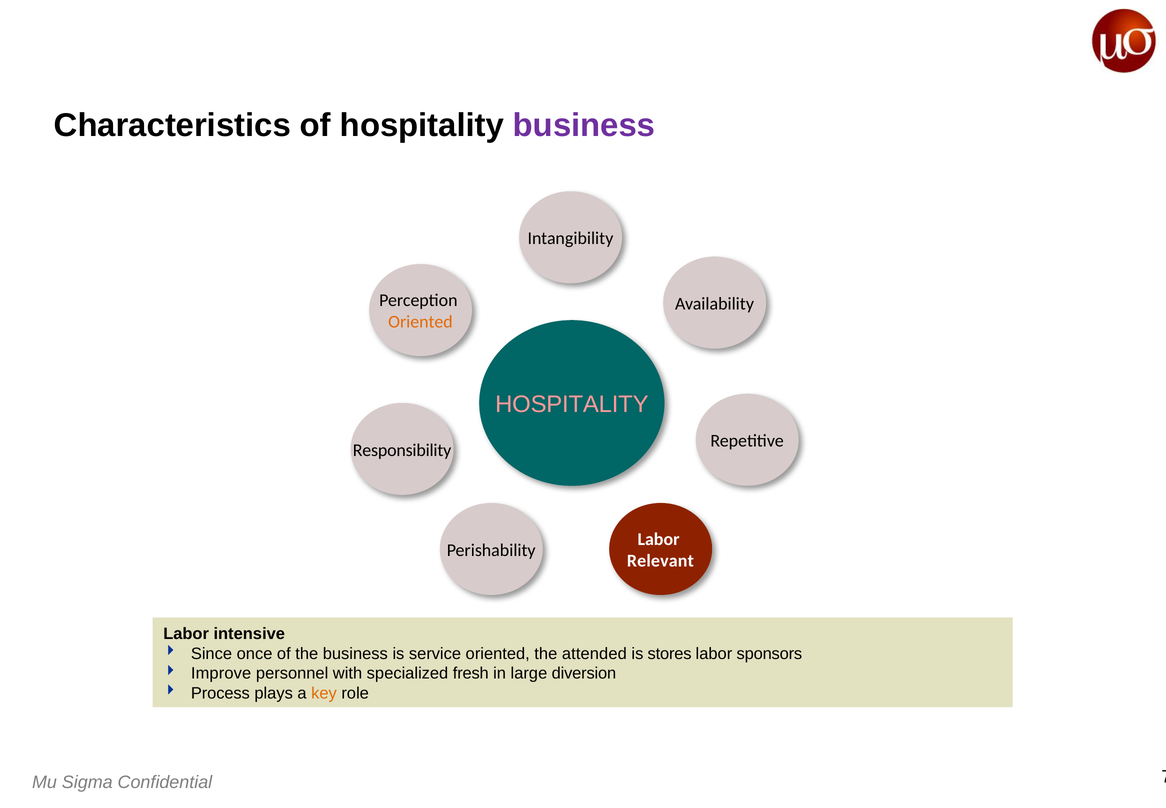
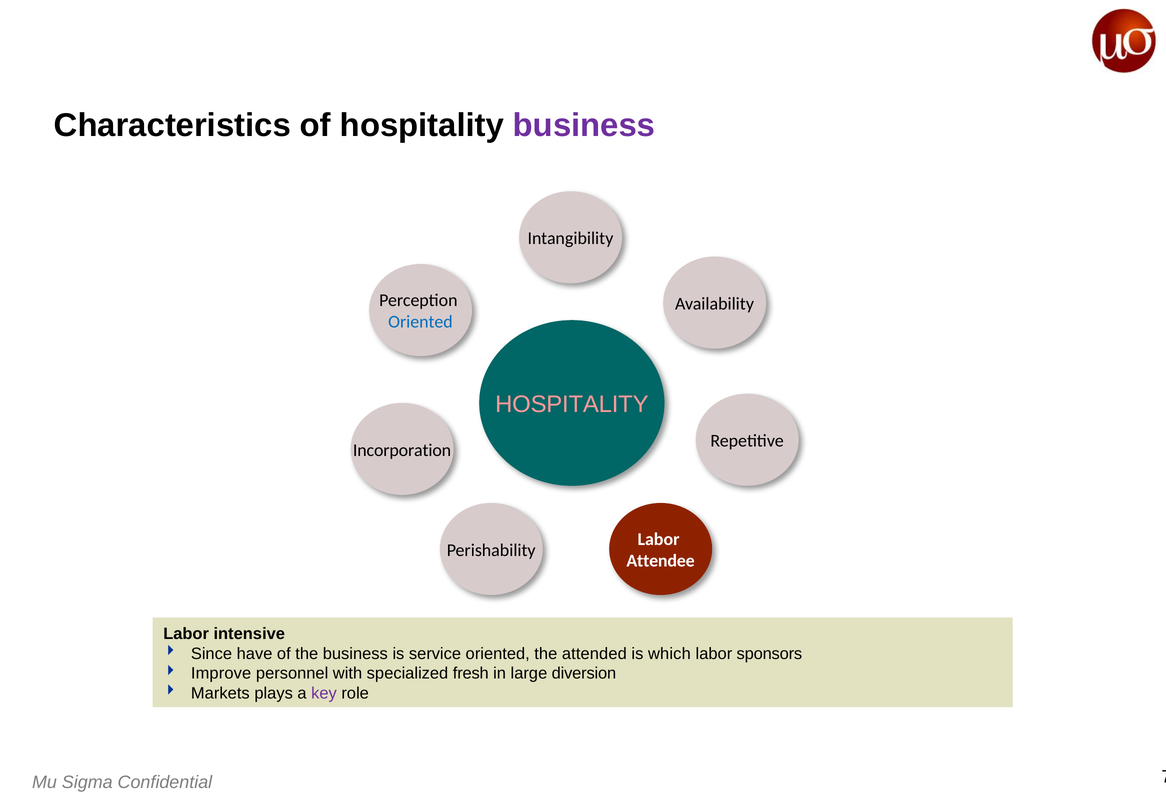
Oriented colour: orange -> blue (420, 322)
Responsibility: Responsibility -> Incorporation (402, 450)
Relevant: Relevant -> Attendee (661, 561)
once: once -> have (255, 653)
stores: stores -> which (669, 653)
Process: Process -> Markets (220, 693)
key colour: orange -> purple (324, 693)
